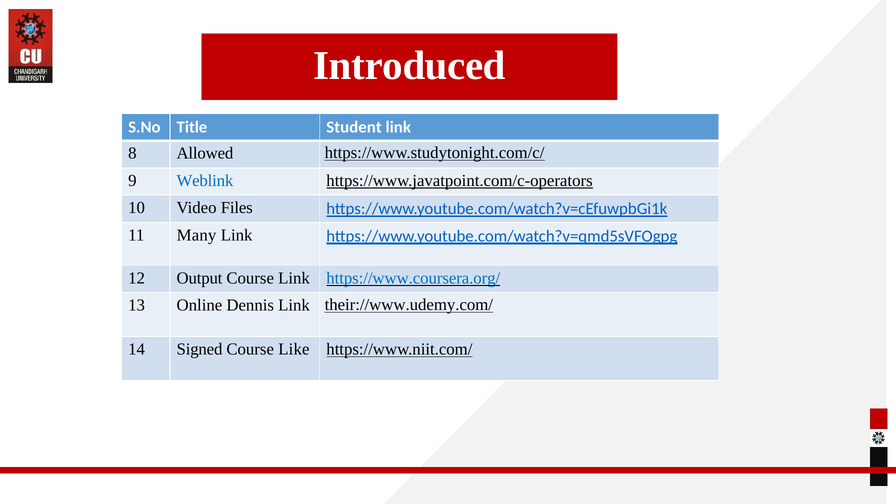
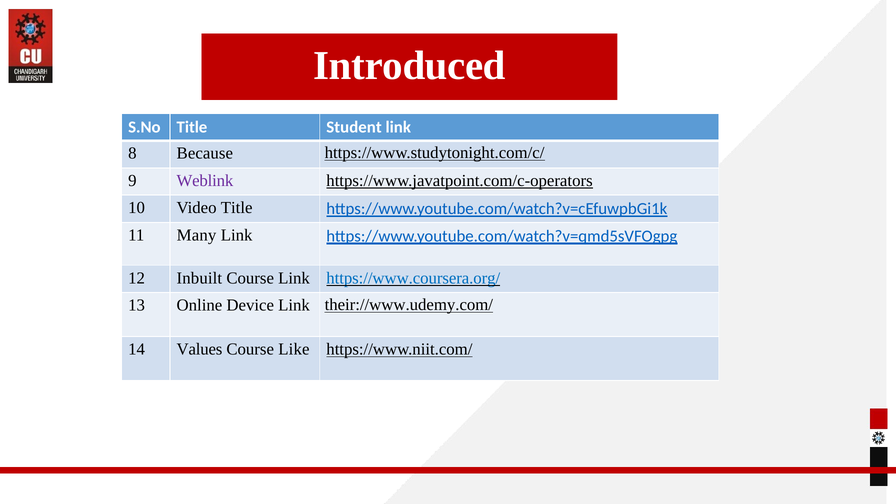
Allowed: Allowed -> Because (205, 153)
Weblink colour: blue -> purple (205, 181)
Video Files: Files -> Title (237, 208)
Output: Output -> Inbuilt (199, 278)
Dennis: Dennis -> Device (250, 305)
Signed: Signed -> Values (200, 349)
